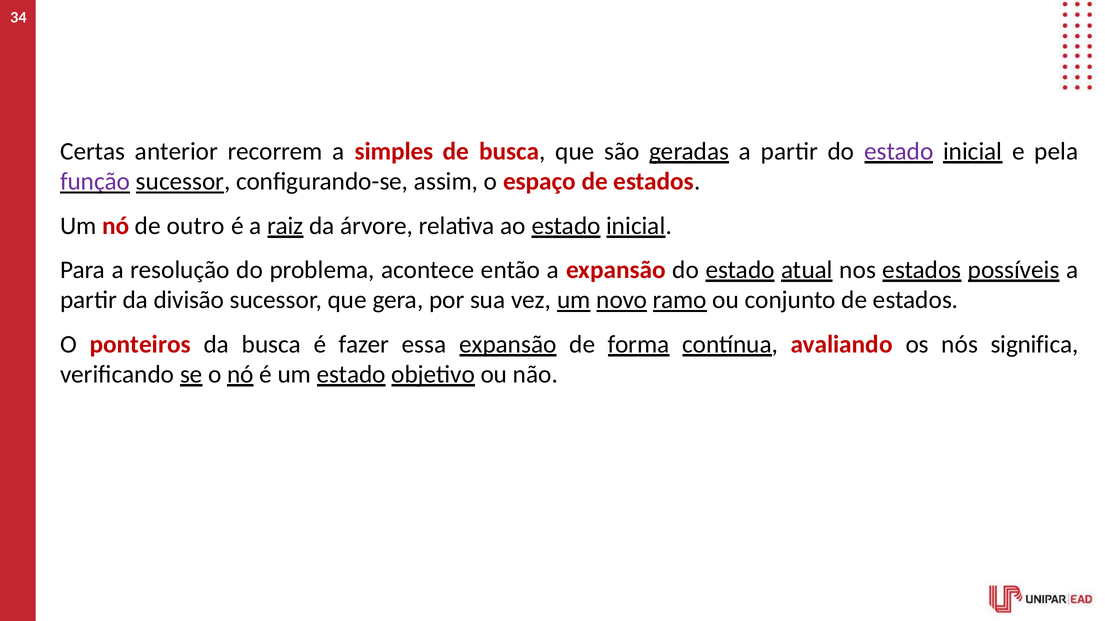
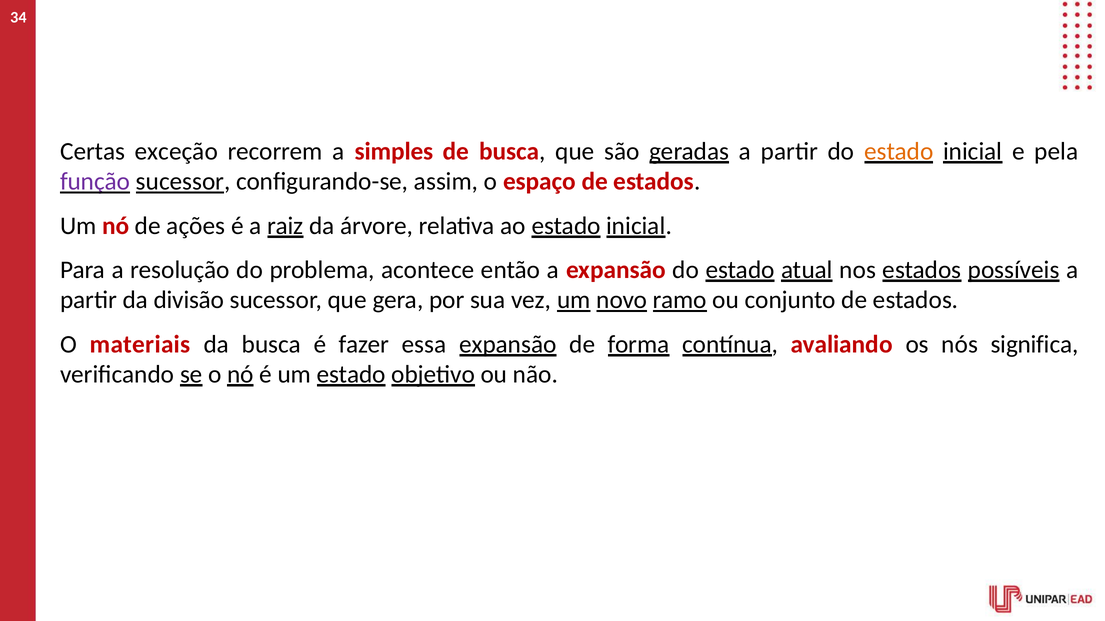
anterior: anterior -> exceção (176, 151)
estado colour: purple -> orange (899, 151)
outro: outro -> ações (196, 226)
ponteiros: ponteiros -> materiais (140, 345)
